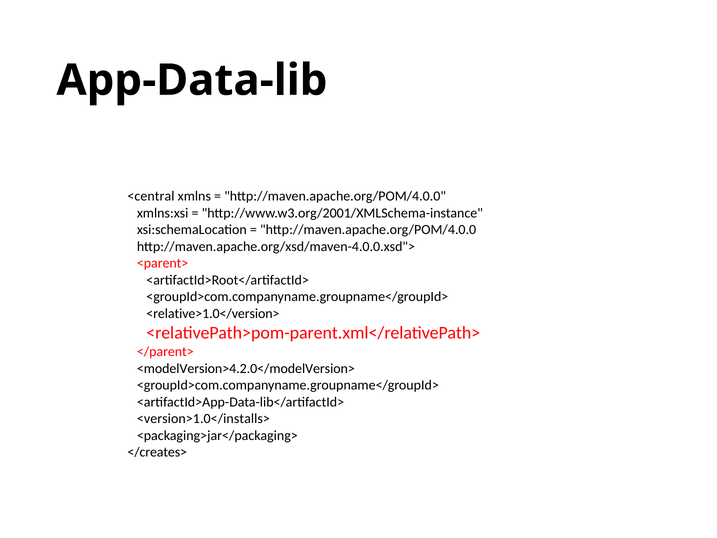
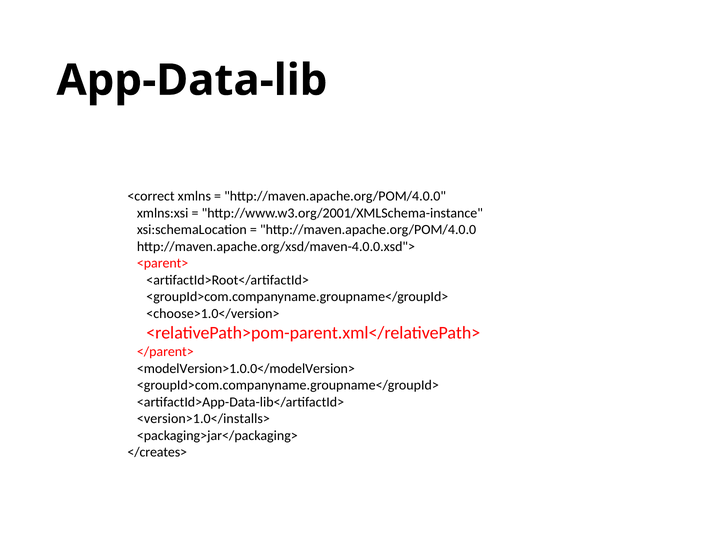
<central: <central -> <correct (151, 196)
<relative>1.0</version>: <relative>1.0</version> -> <choose>1.0</version> (213, 313)
<modelVersion>4.2.0</modelVersion>: <modelVersion>4.2.0</modelVersion> -> <modelVersion>1.0.0</modelVersion> (246, 368)
